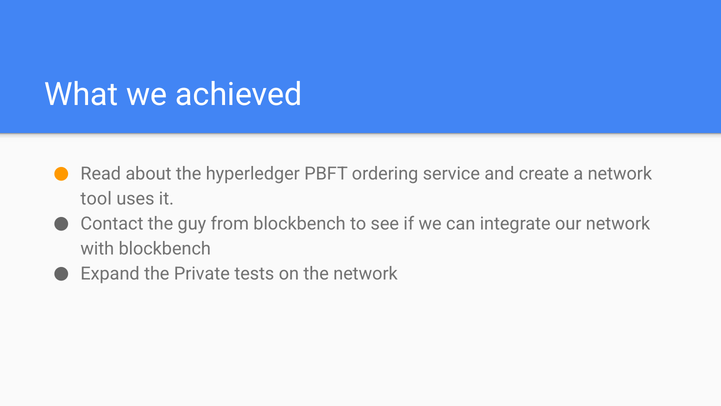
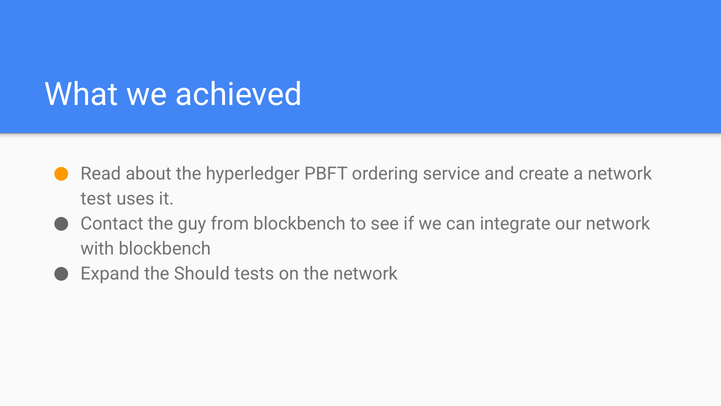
tool: tool -> test (96, 199)
Private: Private -> Should (202, 273)
